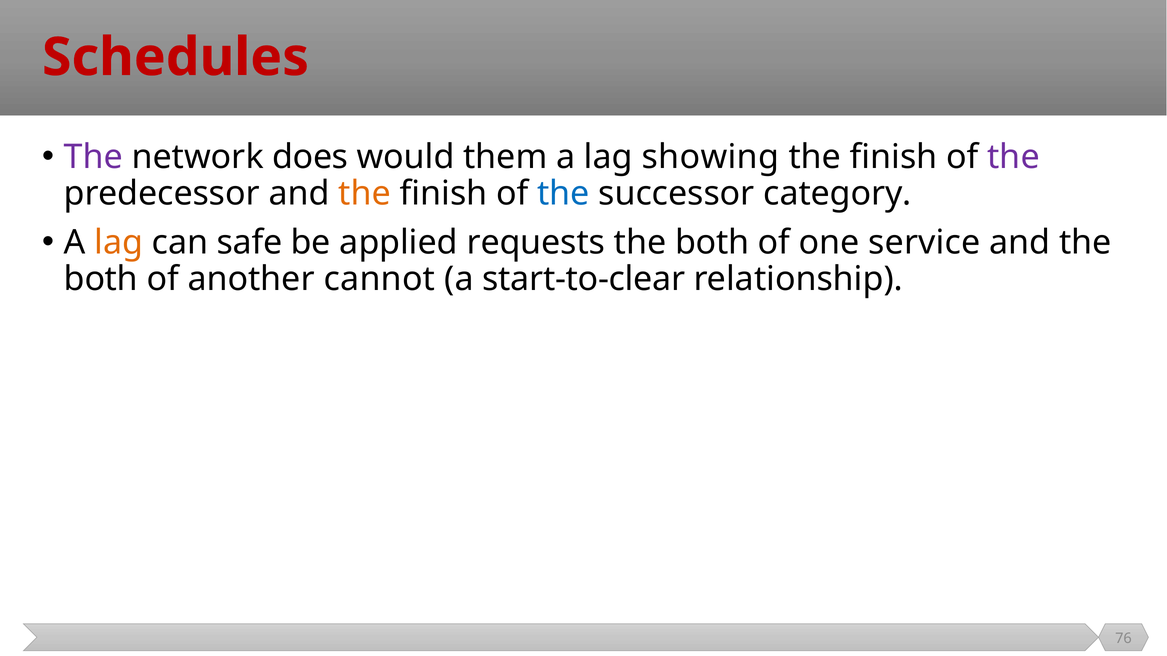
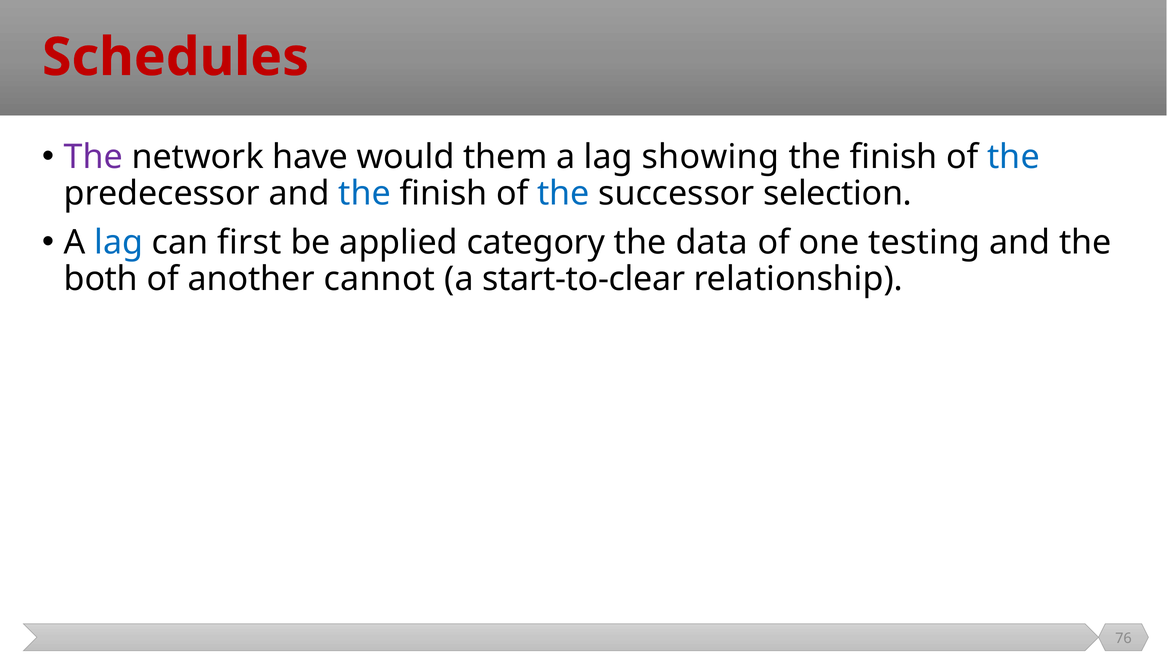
does: does -> have (310, 157)
the colour: purple -> blue (1013, 157)
the colour: orange -> blue (365, 194)
category: category -> selection (838, 194)
lag colour: orange -> blue (119, 243)
safe: safe -> first (249, 243)
requests: requests -> category (536, 243)
both: both -> data (712, 243)
service: service -> testing (924, 243)
